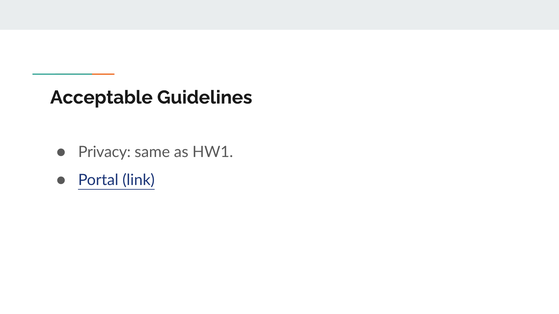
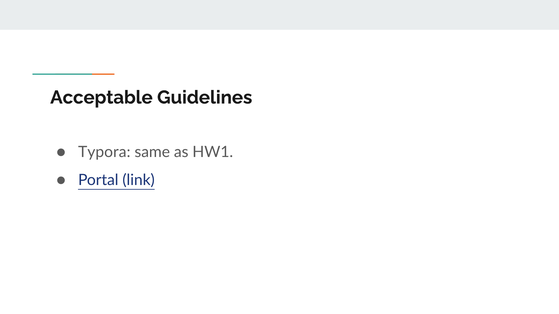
Privacy: Privacy -> Typora (104, 152)
